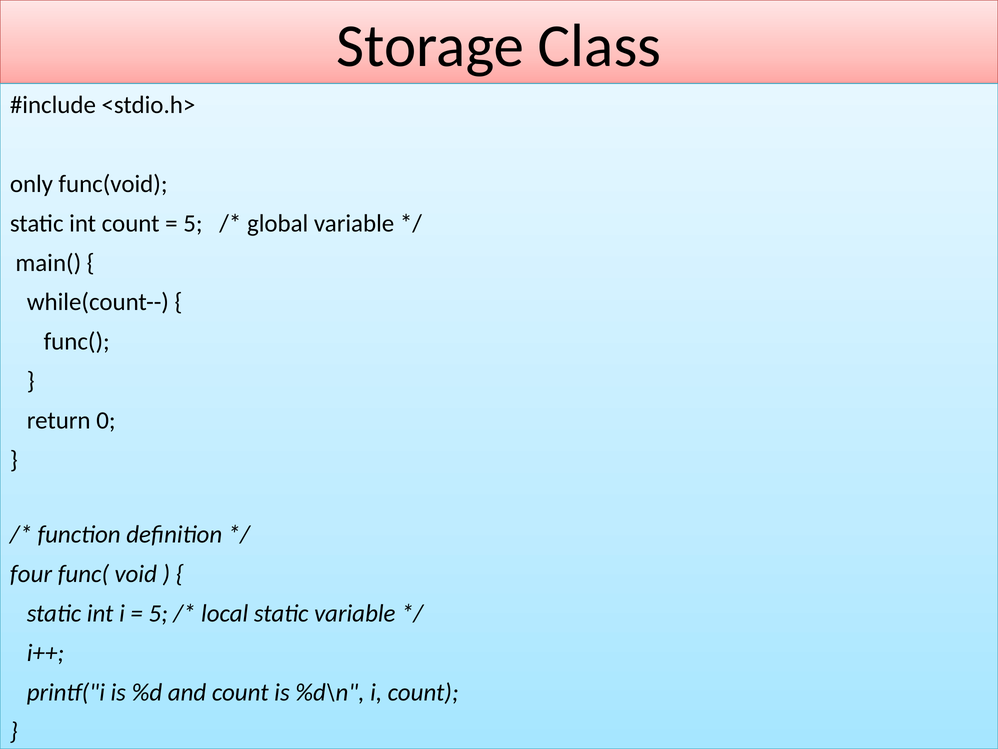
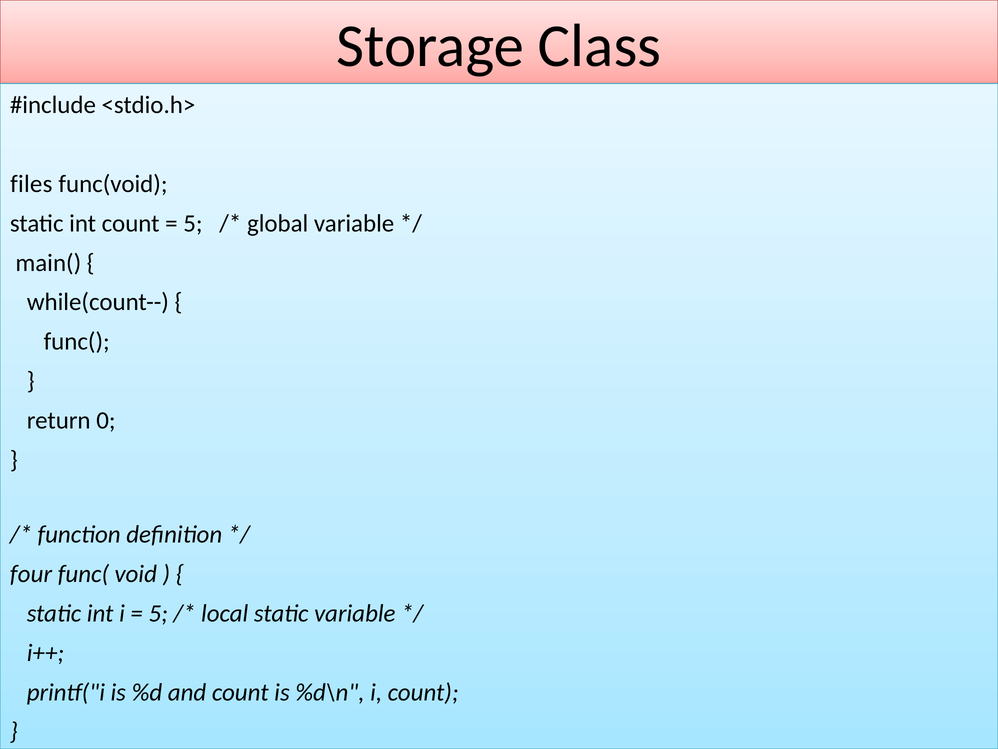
only: only -> files (31, 184)
